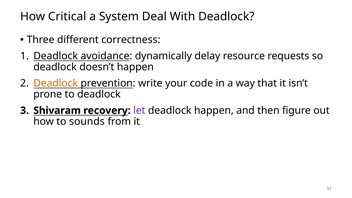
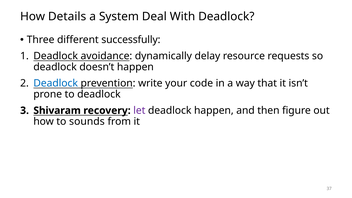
Critical: Critical -> Details (67, 16)
correctness: correctness -> successfully (131, 40)
Deadlock colour: orange -> blue (56, 83)
